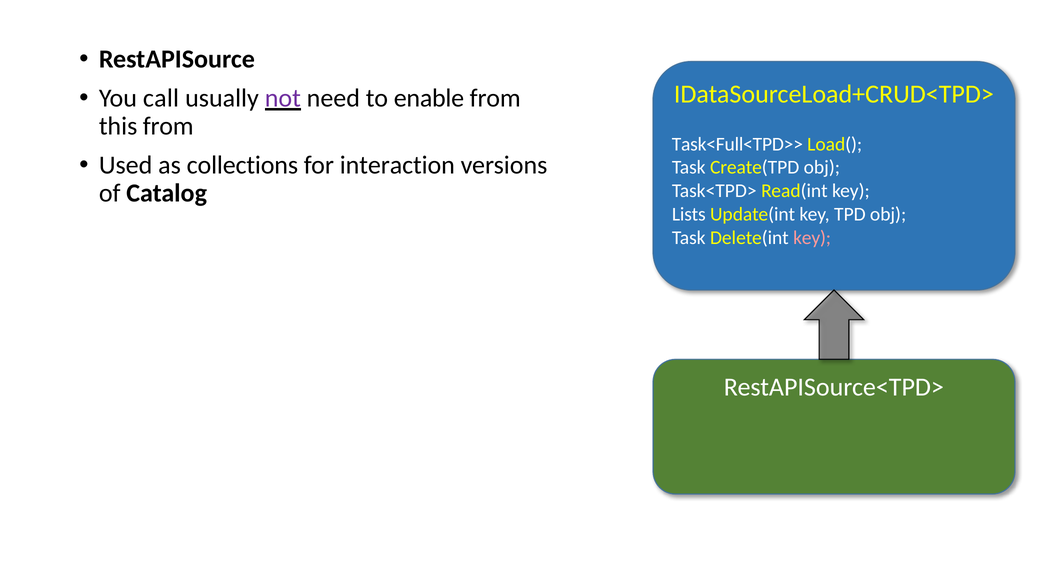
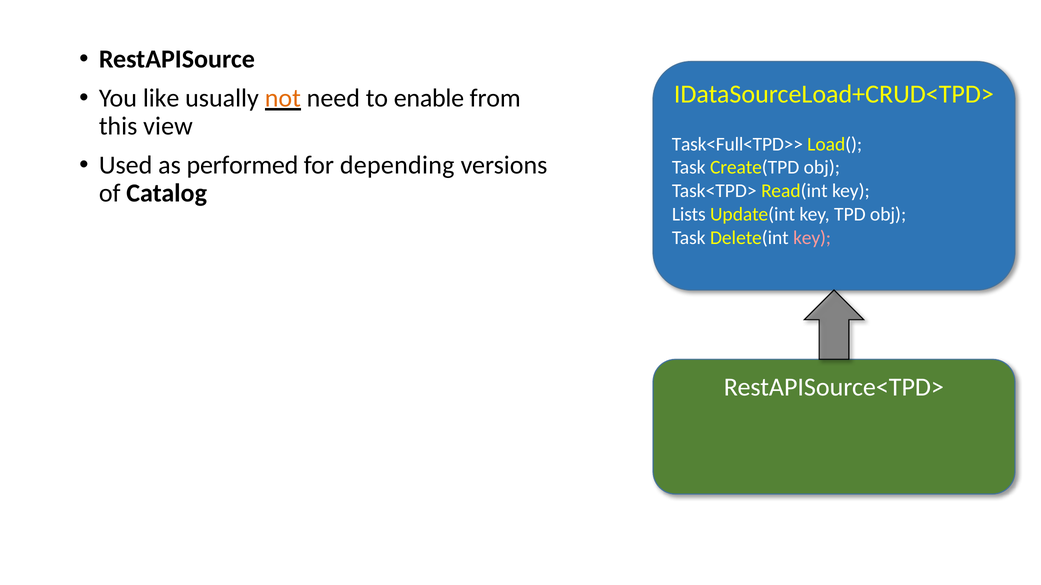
call: call -> like (161, 98)
not colour: purple -> orange (283, 98)
this from: from -> view (168, 126)
collections: collections -> performed (242, 165)
interaction: interaction -> depending (397, 165)
